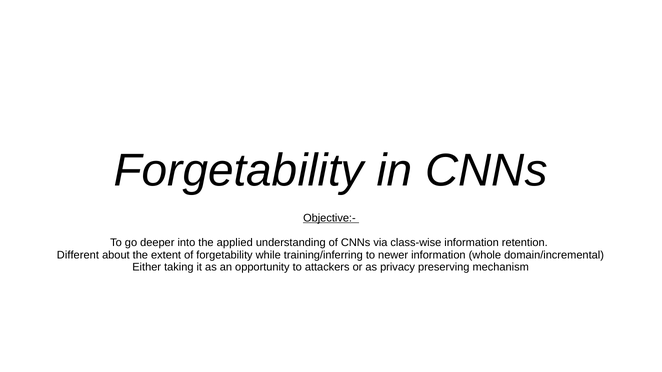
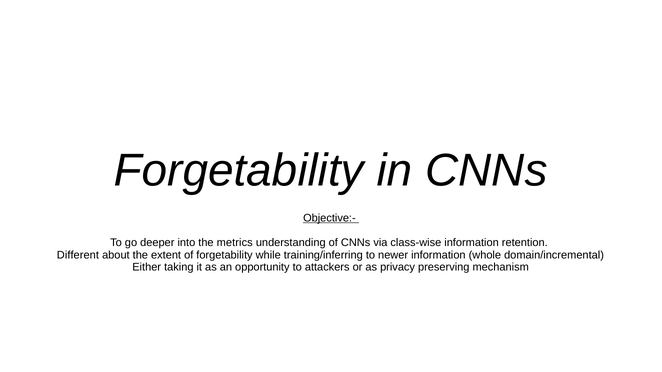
applied: applied -> metrics (235, 243)
